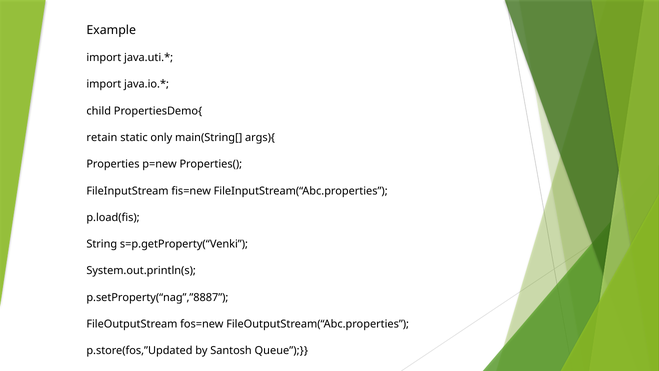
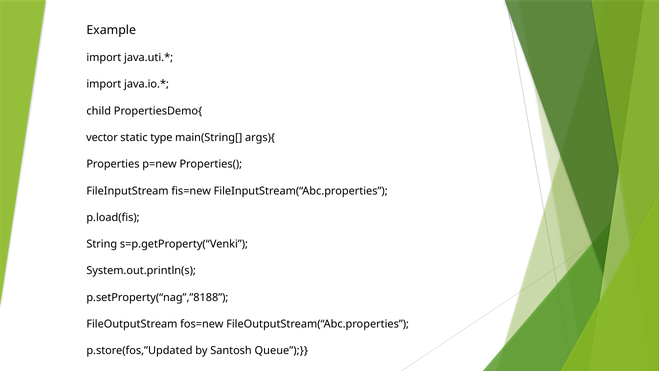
retain: retain -> vector (102, 137)
only: only -> type (161, 137)
p.setProperty(“nag”,”8887: p.setProperty(“nag”,”8887 -> p.setProperty(“nag”,”8188 (157, 297)
